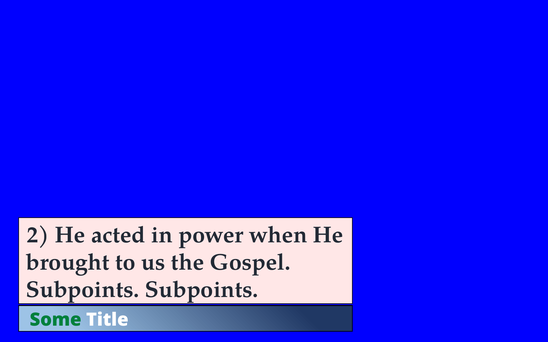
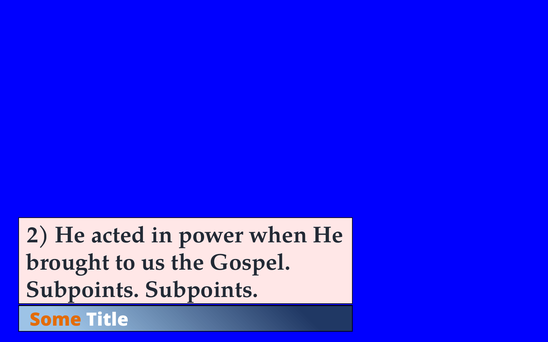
Some colour: green -> orange (56, 320)
